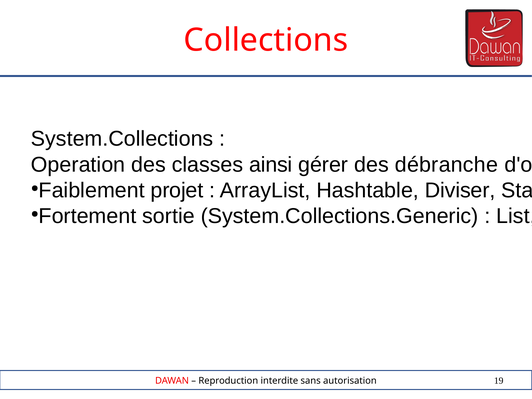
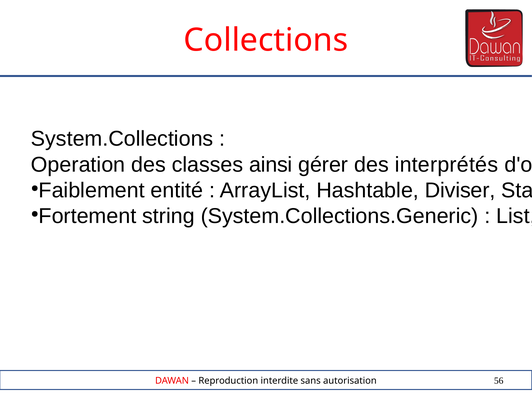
débranche: débranche -> interprétés (446, 165)
projet: projet -> entité (177, 190)
sortie: sortie -> string (168, 216)
19: 19 -> 56 (499, 381)
